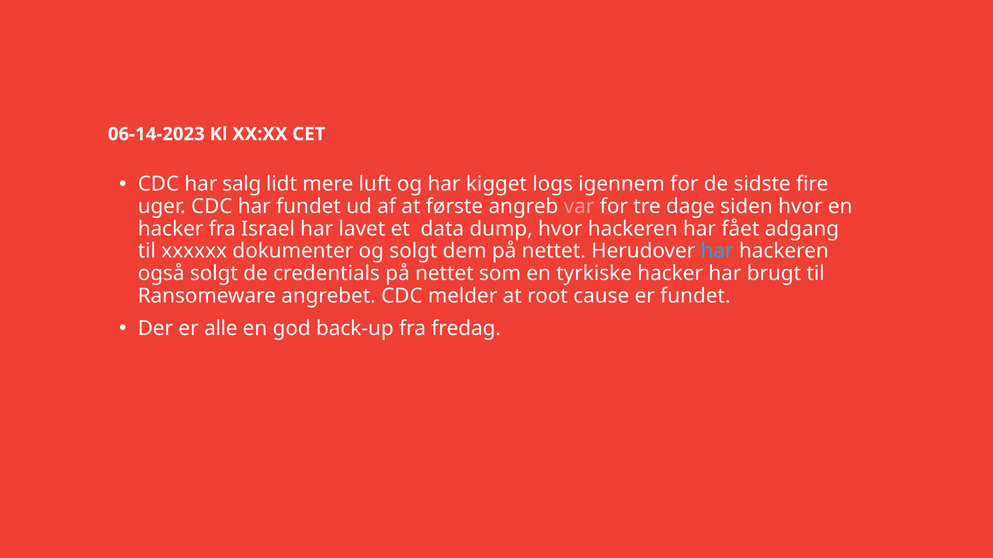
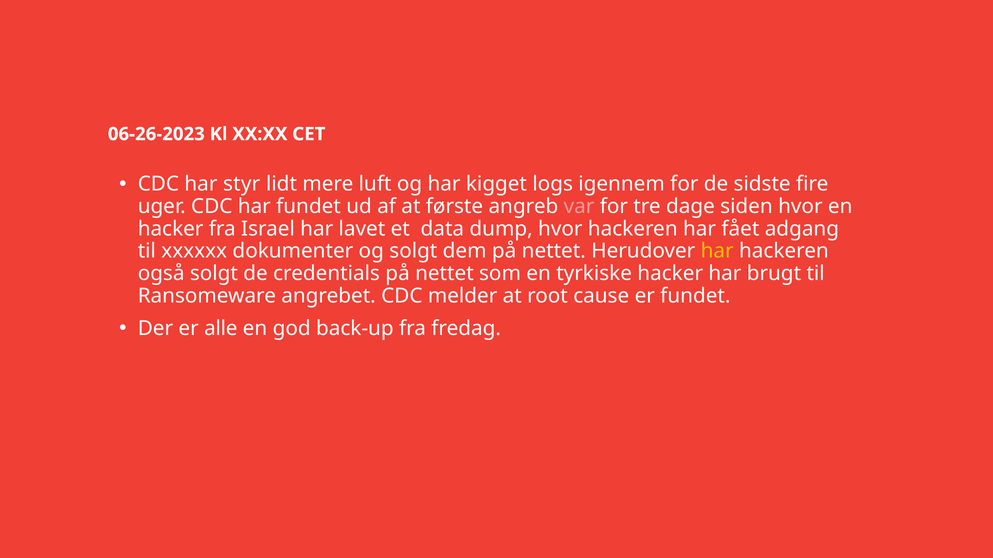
06-14-2023: 06-14-2023 -> 06-26-2023 (156, 134)
salg: salg -> styr (242, 184)
har colour: light blue -> yellow (717, 251)
